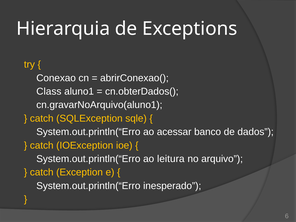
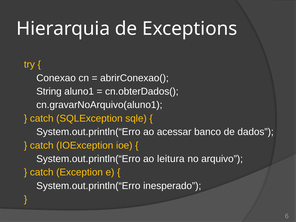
Class: Class -> String (49, 91)
